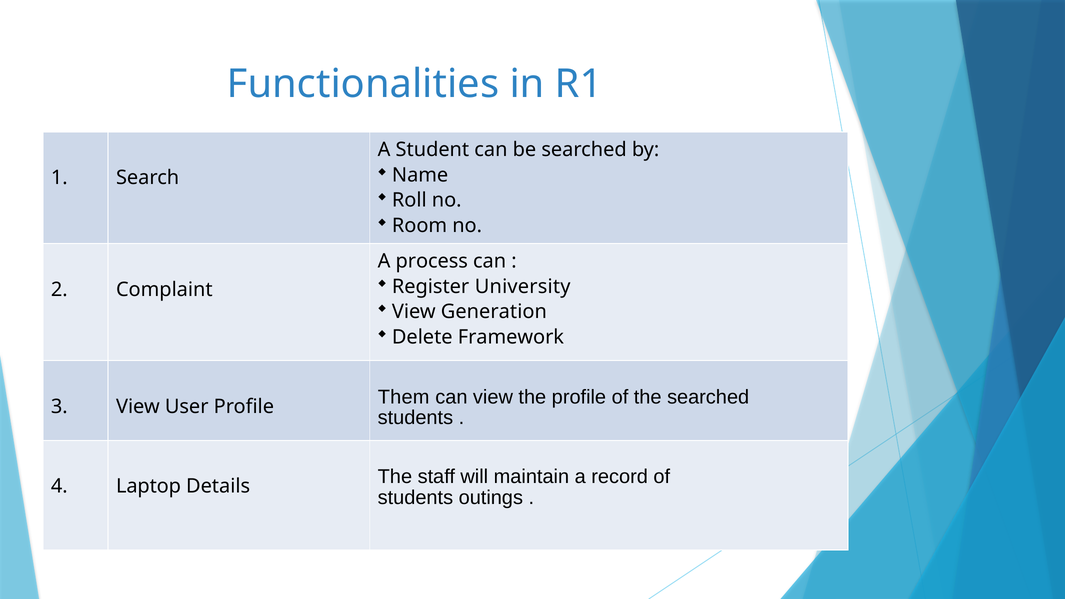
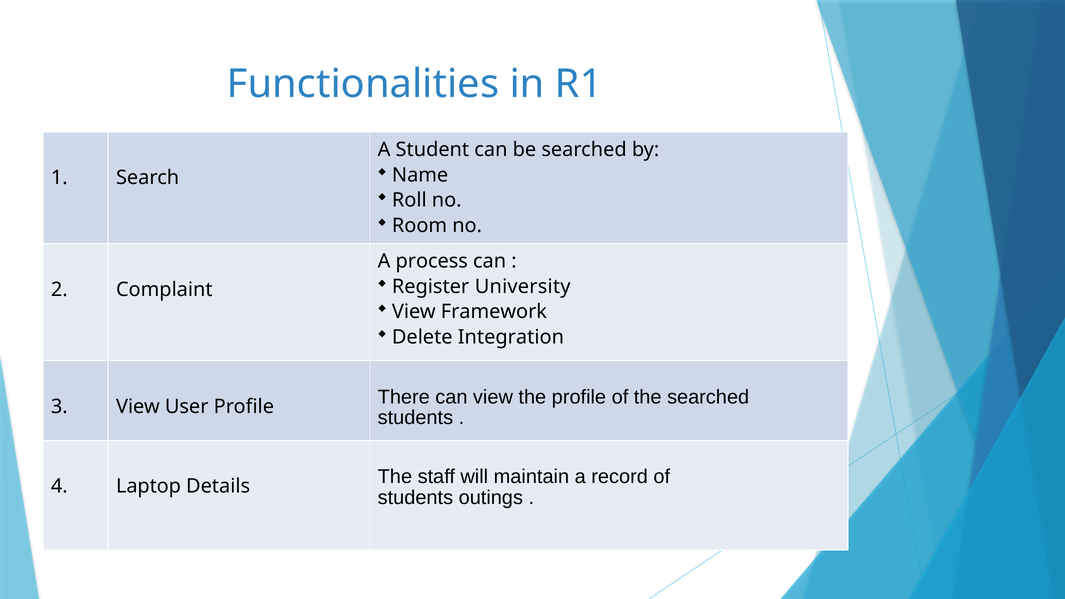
Generation: Generation -> Framework (494, 312)
Framework: Framework -> Integration (511, 337)
Them: Them -> There (404, 397)
